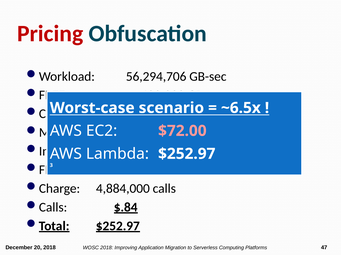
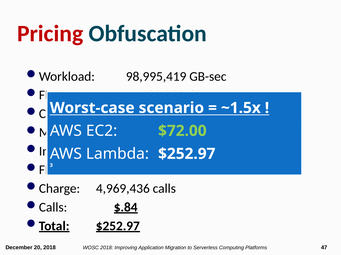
56,294,706: 56,294,706 -> 98,995,419 (156, 77)
~6.5x: ~6.5x -> ~1.5x (241, 108)
$72.00 colour: pink -> light green (182, 131)
4,884,000: 4,884,000 -> 4,969,436 (123, 189)
